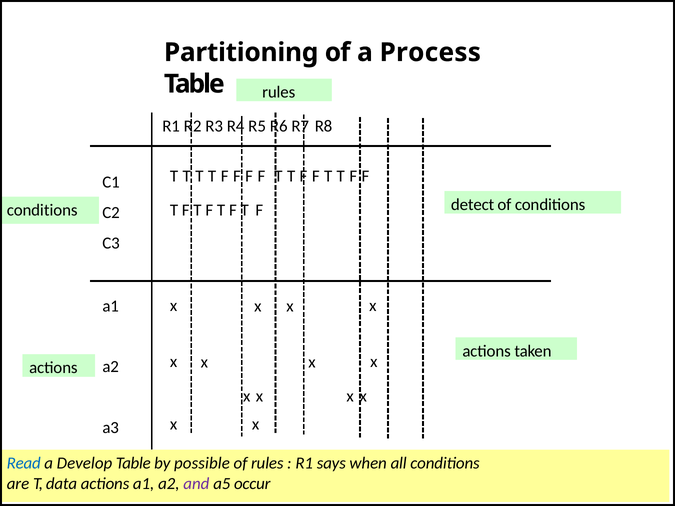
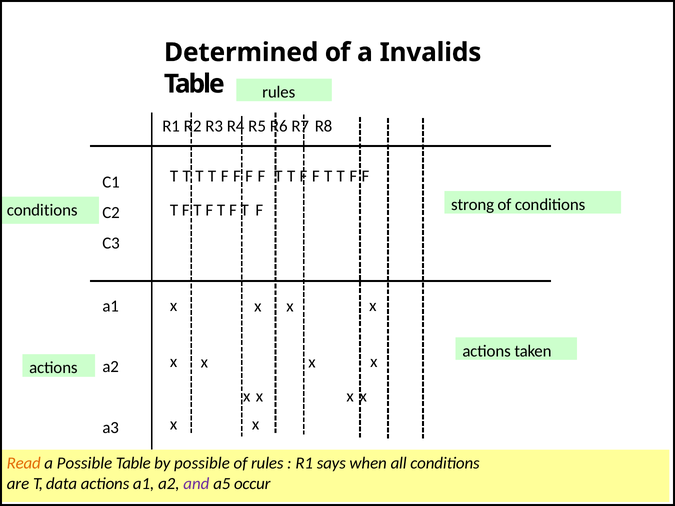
Partitioning: Partitioning -> Determined (241, 52)
Process: Process -> Invalids (430, 52)
detect: detect -> strong (473, 205)
Read colour: blue -> orange (24, 464)
a Develop: Develop -> Possible (85, 464)
